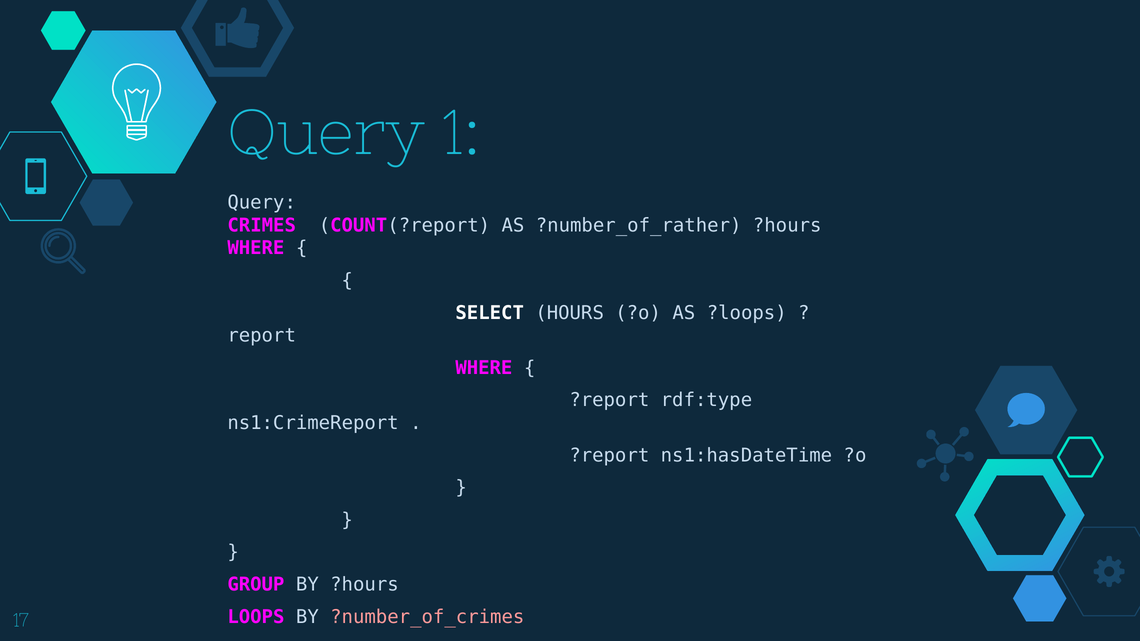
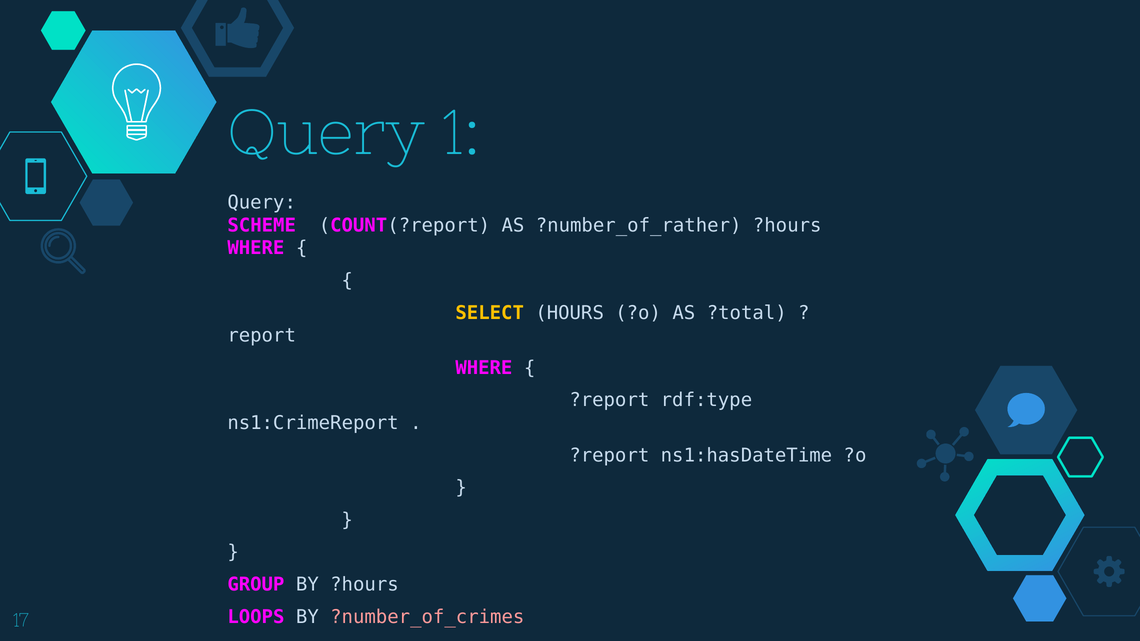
CRIMES: CRIMES -> SCHEME (262, 226)
SELECT colour: white -> yellow (490, 313)
?loops: ?loops -> ?total (747, 313)
